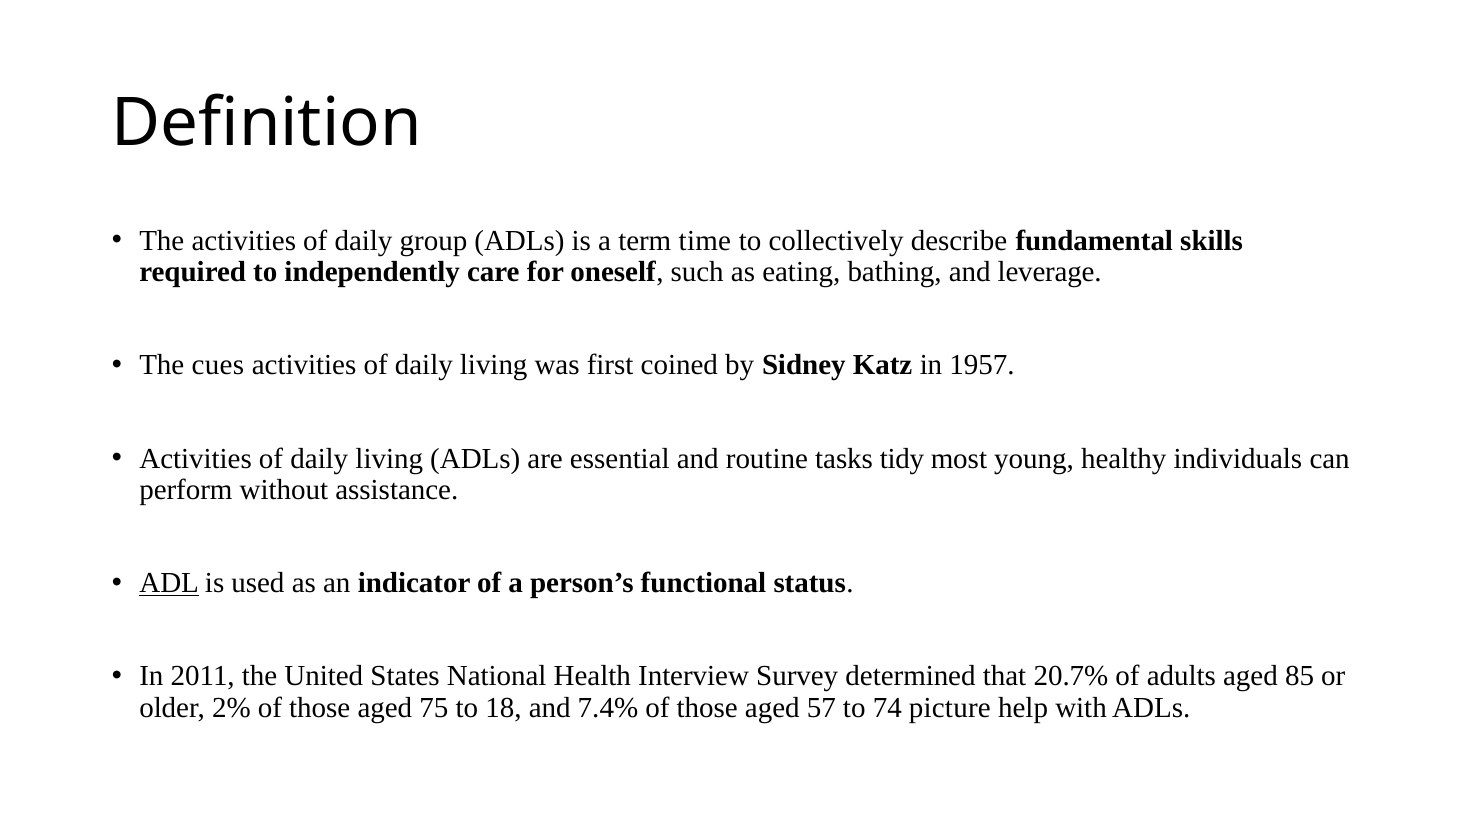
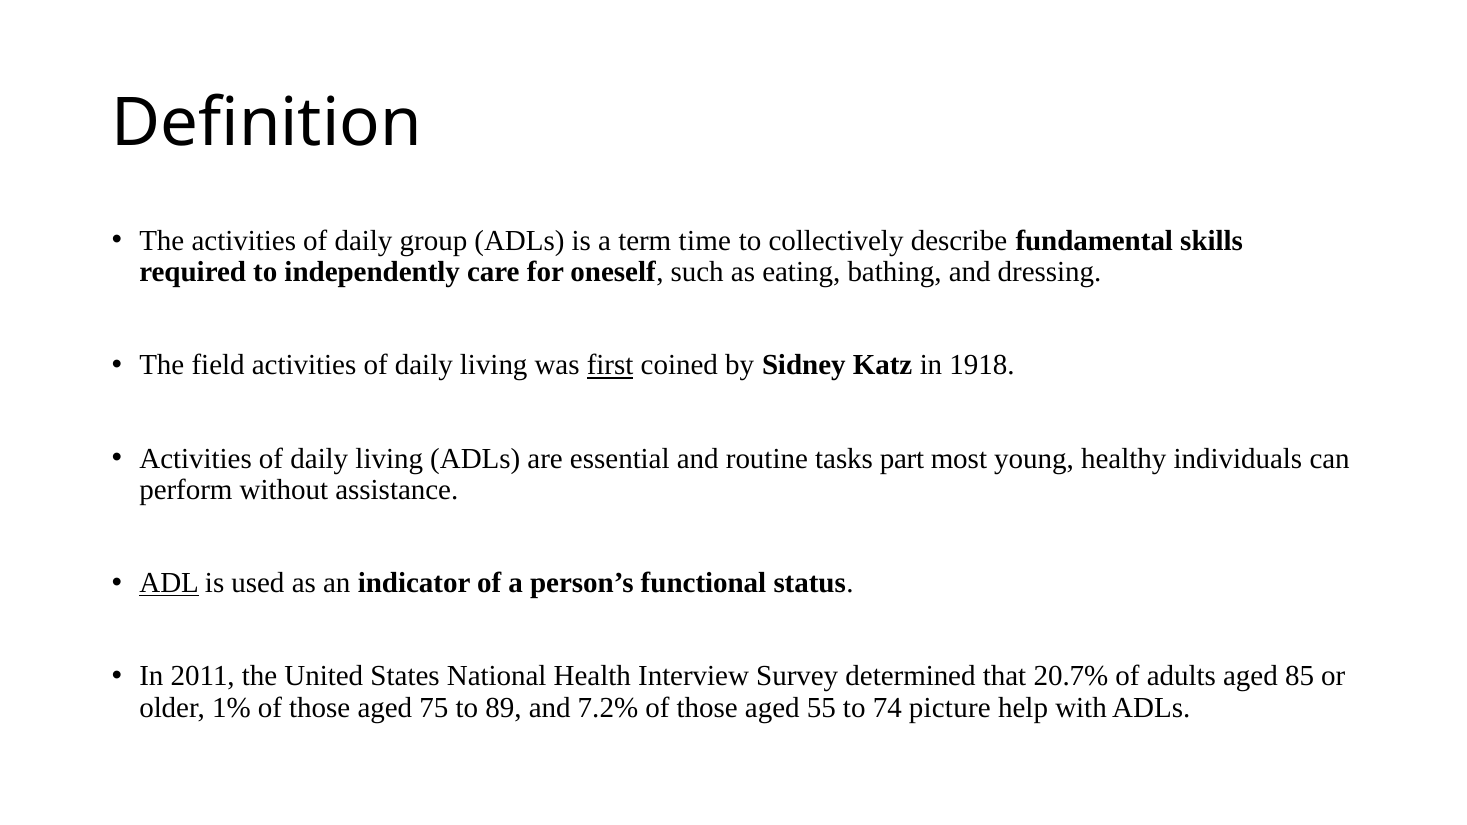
leverage: leverage -> dressing (1050, 272)
cues: cues -> field (218, 365)
first underline: none -> present (610, 365)
1957: 1957 -> 1918 (982, 365)
tidy: tidy -> part (902, 459)
2%: 2% -> 1% (231, 708)
18: 18 -> 89 (504, 708)
7.4%: 7.4% -> 7.2% (608, 708)
57: 57 -> 55 (821, 708)
